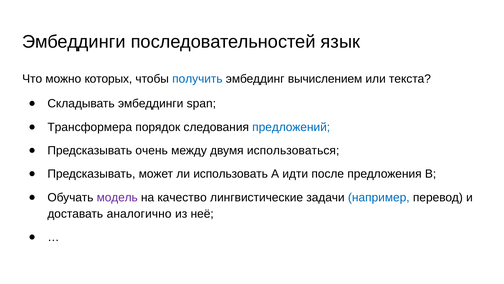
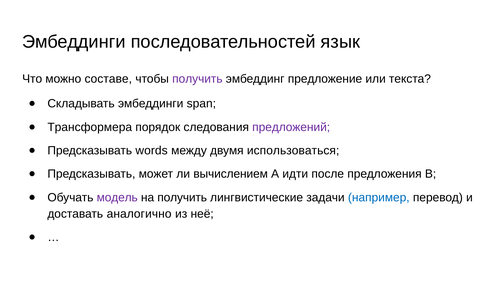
которых: которых -> составе (108, 79)
получить colour: blue -> purple (197, 79)
вычислением: вычислением -> предложение (325, 79)
предложений colour: blue -> purple (291, 127)
очень: очень -> words (152, 150)
использовать: использовать -> вычислением (231, 174)
на качество: качество -> получить (182, 197)
